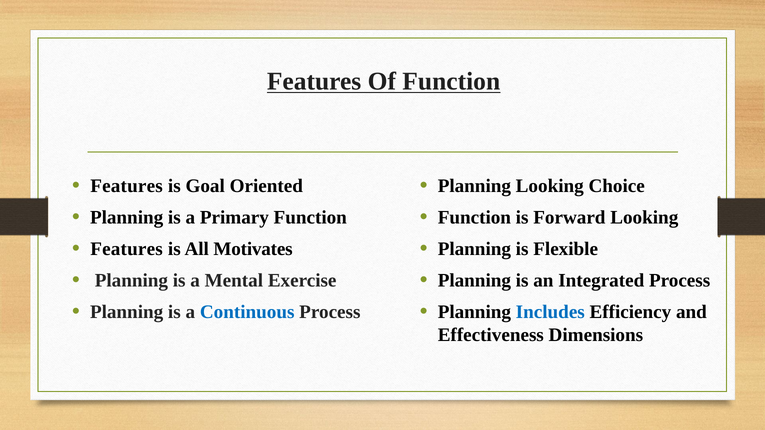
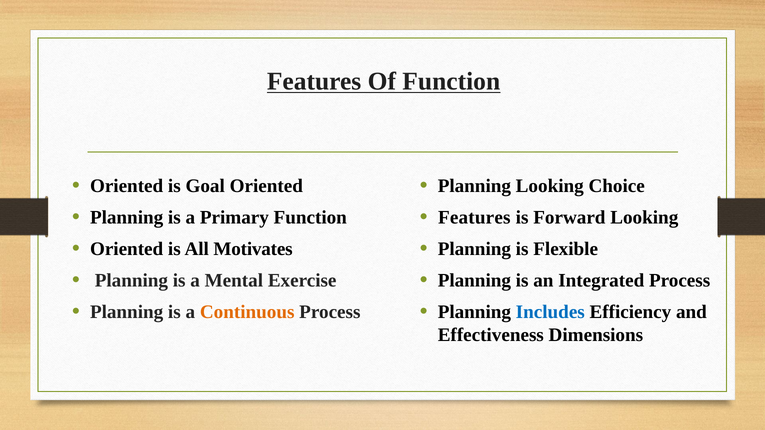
Features: Features -> Oriented (127, 186)
Function: Function -> Features (474, 218)
Features: Features -> Oriented (127, 249)
Continuous colour: blue -> orange (247, 312)
